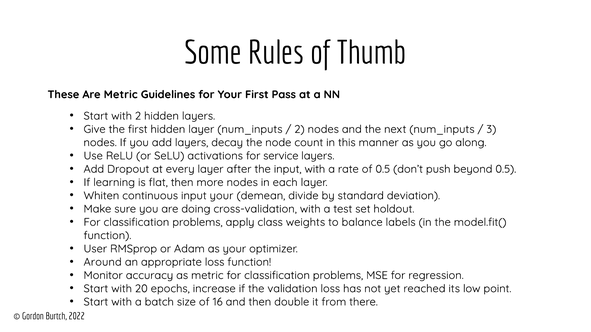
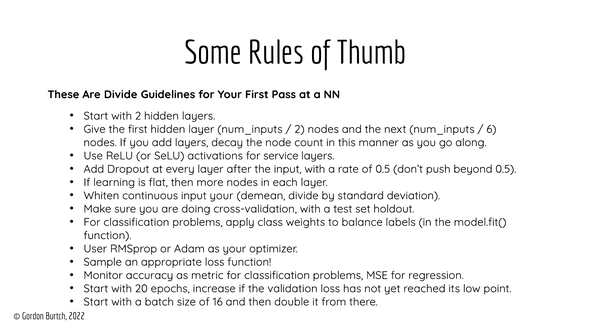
Are Metric: Metric -> Divide (121, 95)
3: 3 -> 6 (491, 129)
Around: Around -> Sample (103, 262)
